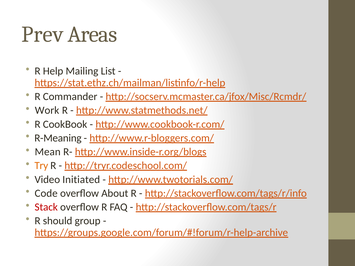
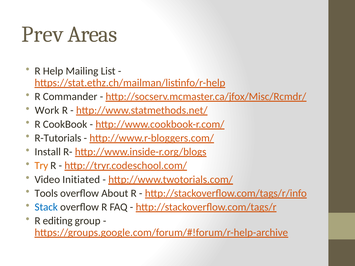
R-Meaning: R-Meaning -> R-Tutorials (58, 138)
Mean: Mean -> Install (48, 152)
Code: Code -> Tools (46, 193)
Stack colour: red -> blue (46, 207)
should: should -> editing (58, 221)
